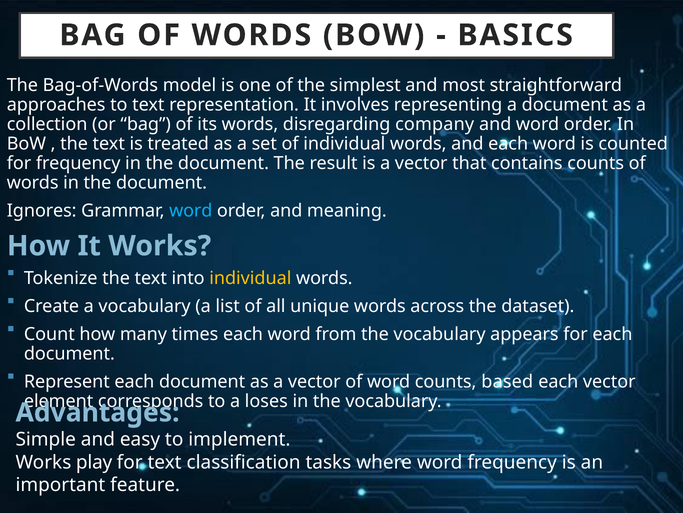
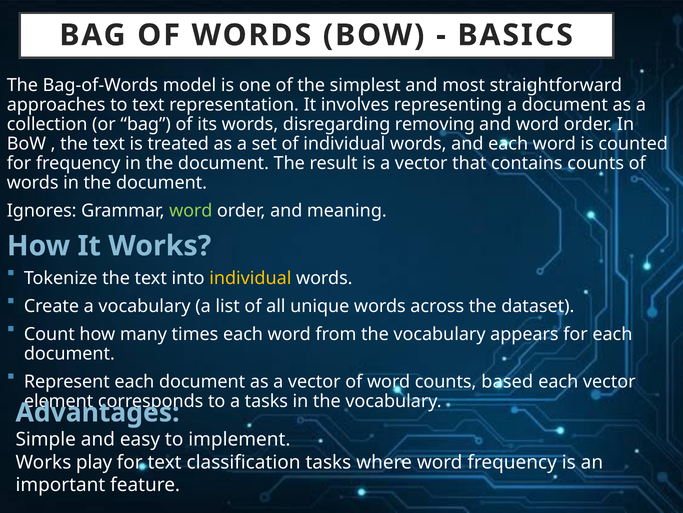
company: company -> removing (435, 124)
word colour: light blue -> light green (191, 211)
a loses: loses -> tasks (266, 401)
